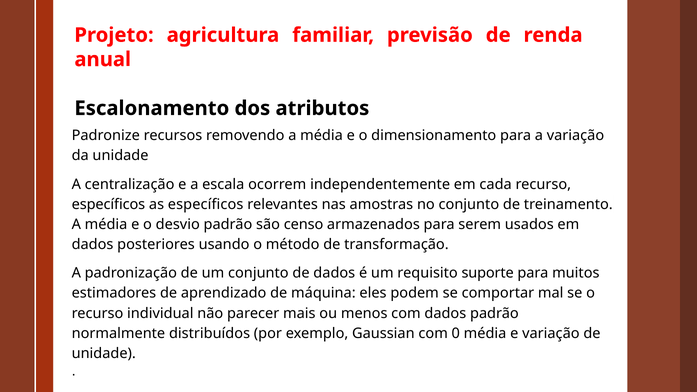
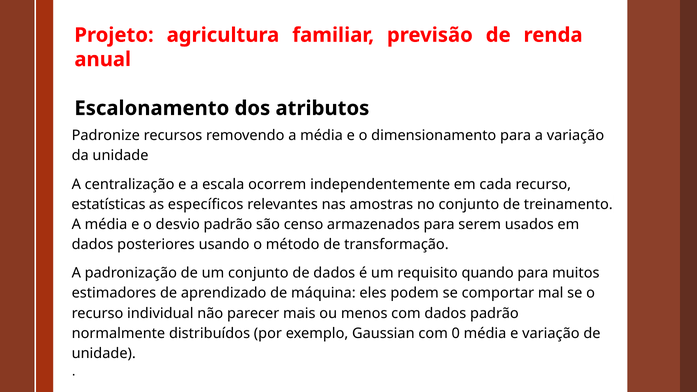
específicos: específicos -> estatísticas (108, 204)
suporte: suporte -> quando (488, 273)
